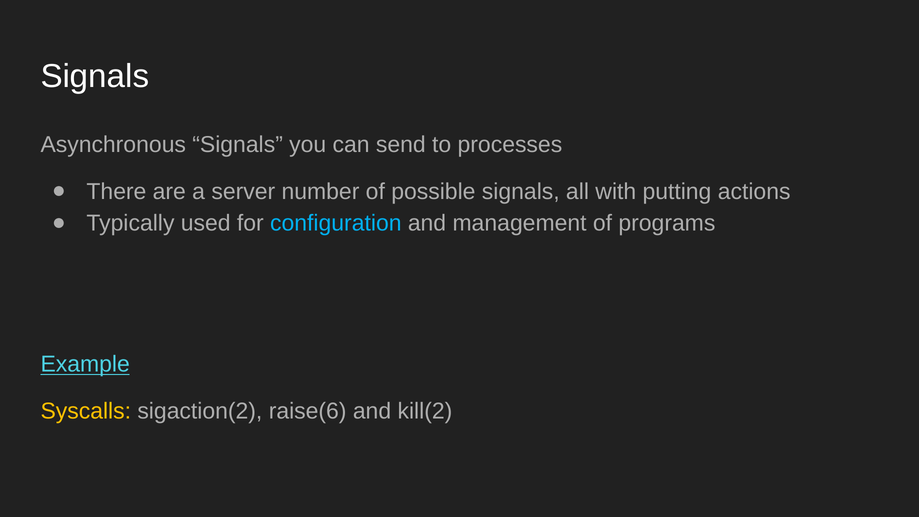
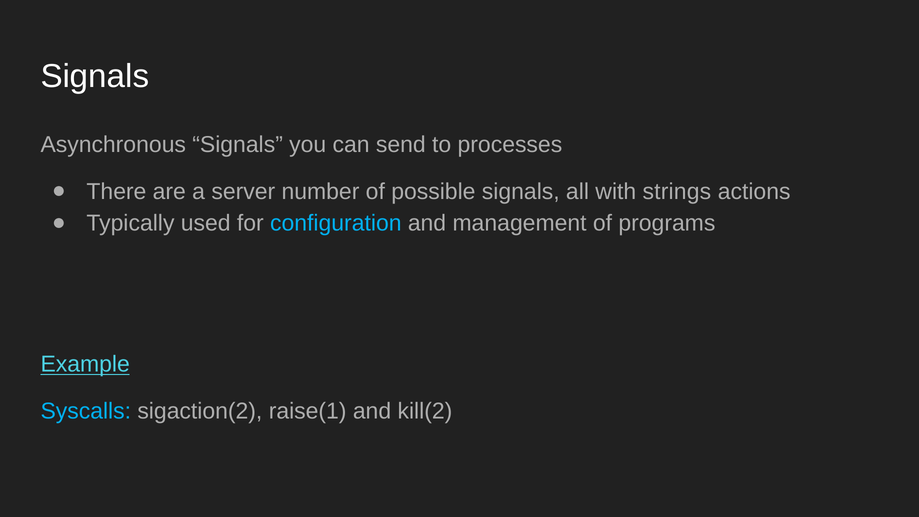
putting: putting -> strings (677, 192)
Syscalls colour: yellow -> light blue (86, 411)
raise(6: raise(6 -> raise(1 (308, 411)
